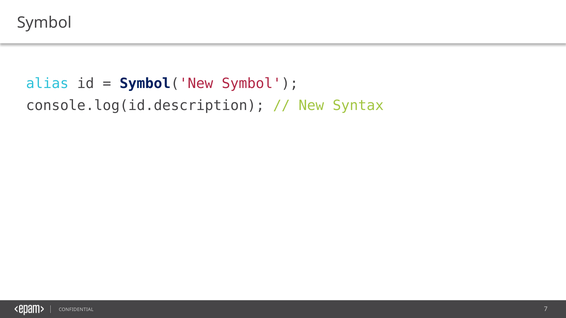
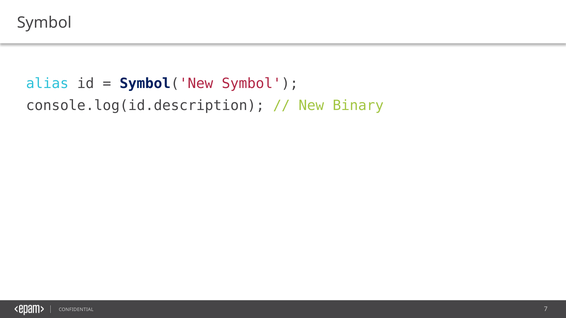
Syntax: Syntax -> Binary (358, 106)
